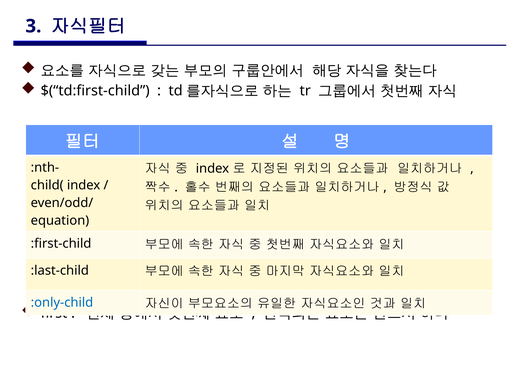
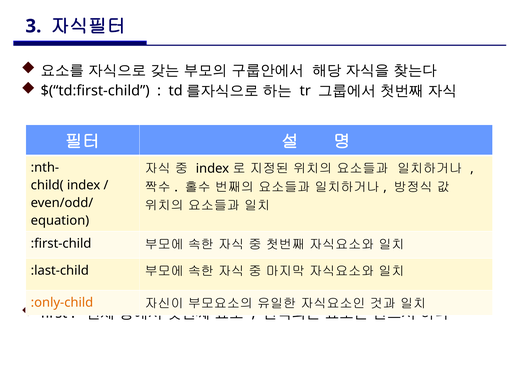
:only-child colour: blue -> orange (62, 303)
